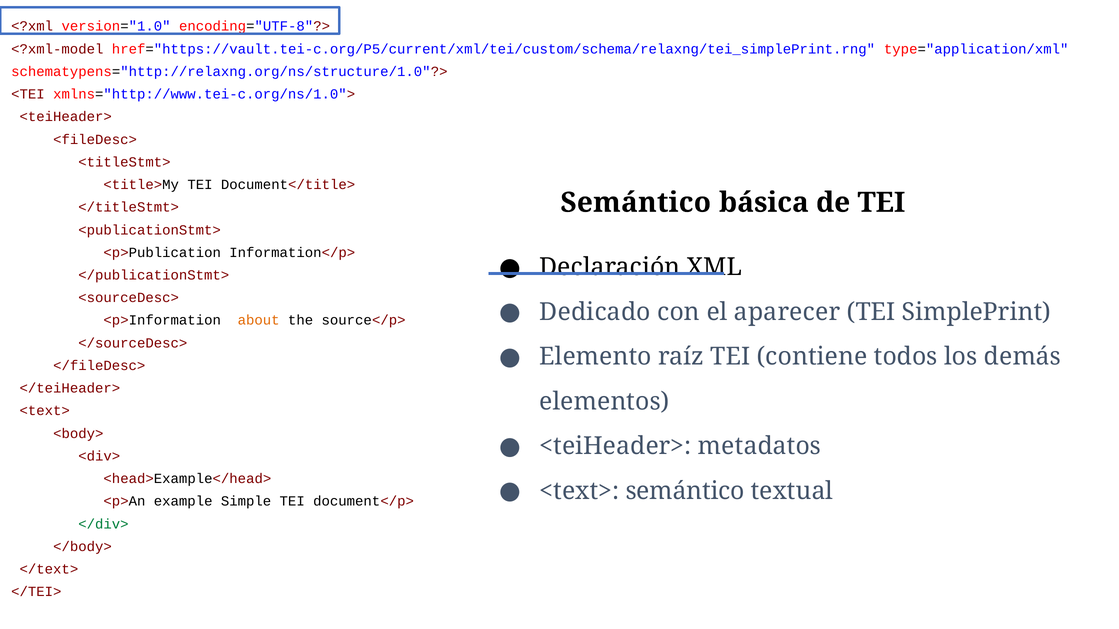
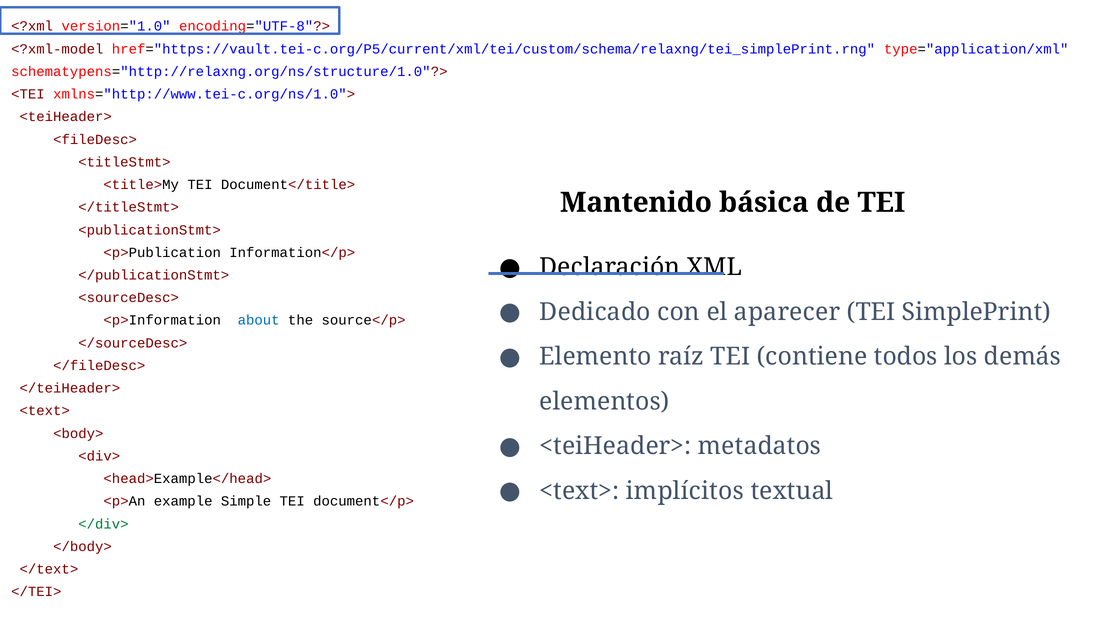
Semántico: Semántico -> Mantenido (636, 203)
about colour: orange -> blue (259, 321)
<text> semántico: semántico -> implícitos (685, 491)
